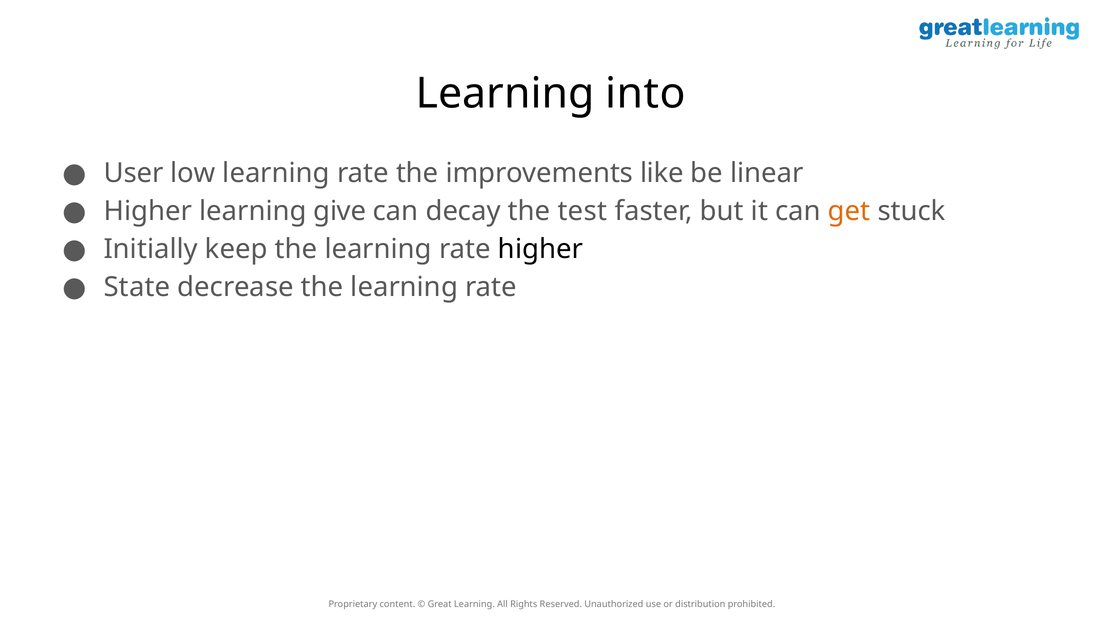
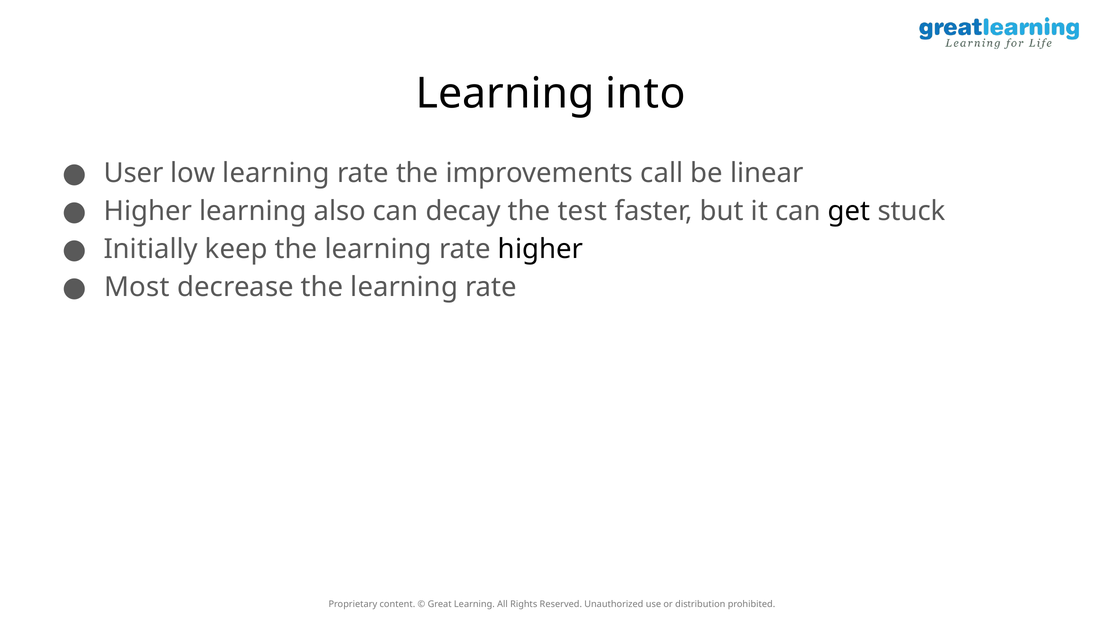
like: like -> call (662, 173)
give: give -> also (340, 211)
get colour: orange -> black (849, 211)
State: State -> Most (137, 287)
